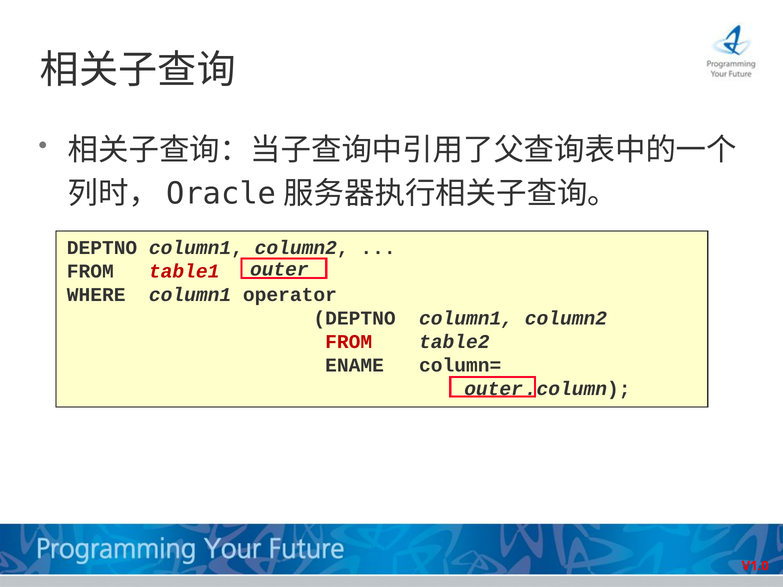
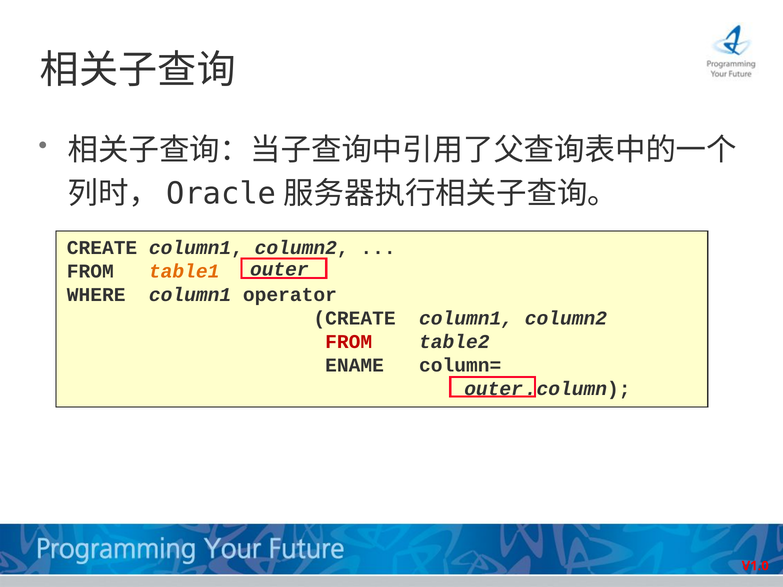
DEPTNO: DEPTNO -> CREATE (102, 248)
table1 colour: red -> orange (184, 272)
DEPTNO: DEPTNO -> CREATE (355, 318)
